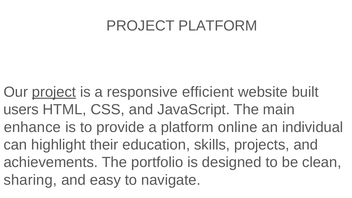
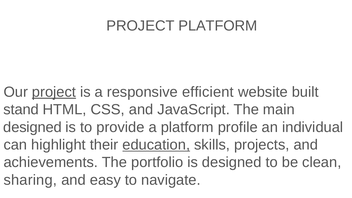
users: users -> stand (21, 110)
enhance: enhance -> designed (32, 127)
online: online -> profile (238, 127)
education underline: none -> present (156, 145)
